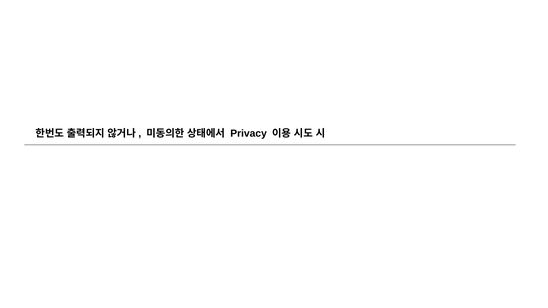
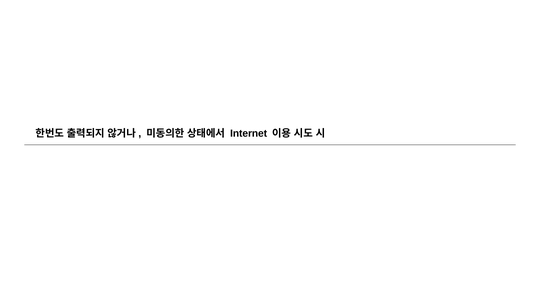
Privacy: Privacy -> Internet (249, 133)
